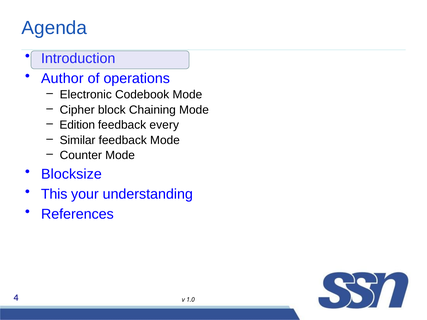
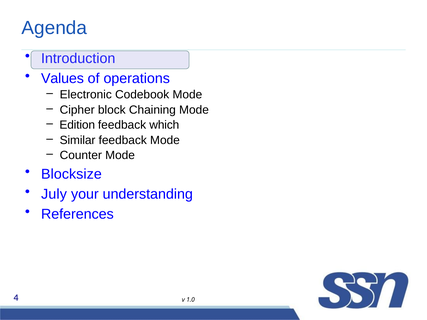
Author: Author -> Values (62, 79)
every: every -> which (164, 125)
This: This -> July (54, 194)
